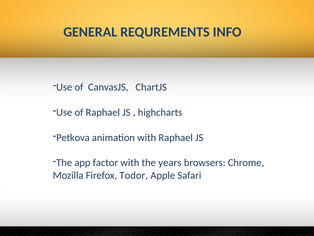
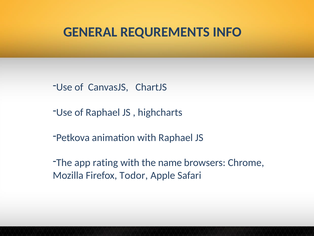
factor: factor -> rating (105, 162)
years: years -> name (170, 162)
